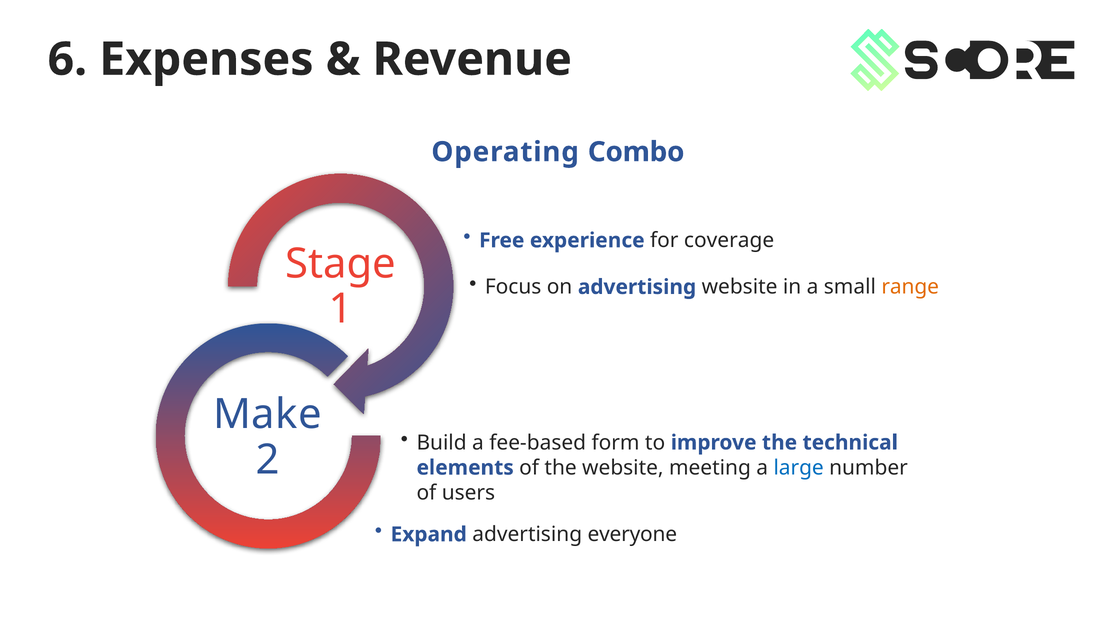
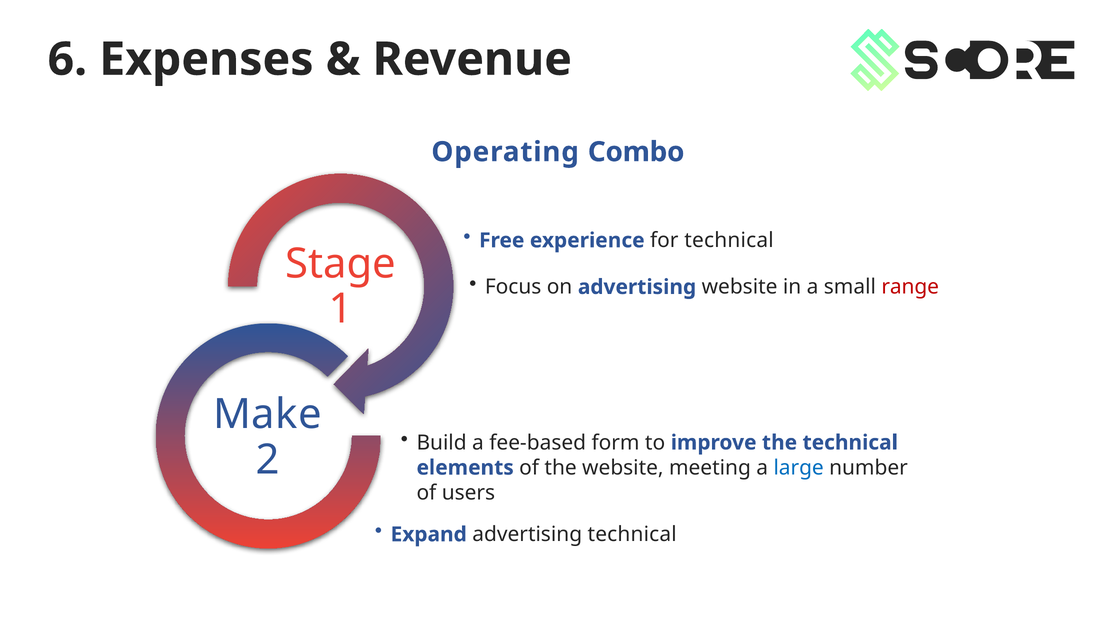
for coverage: coverage -> technical (729, 240)
range colour: orange -> red (910, 287)
everyone: everyone -> technical (632, 534)
